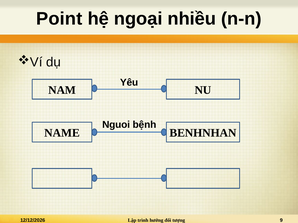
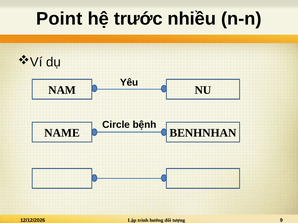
ngoại: ngoại -> trước (138, 19)
Nguoi: Nguoi -> Circle (116, 125)
